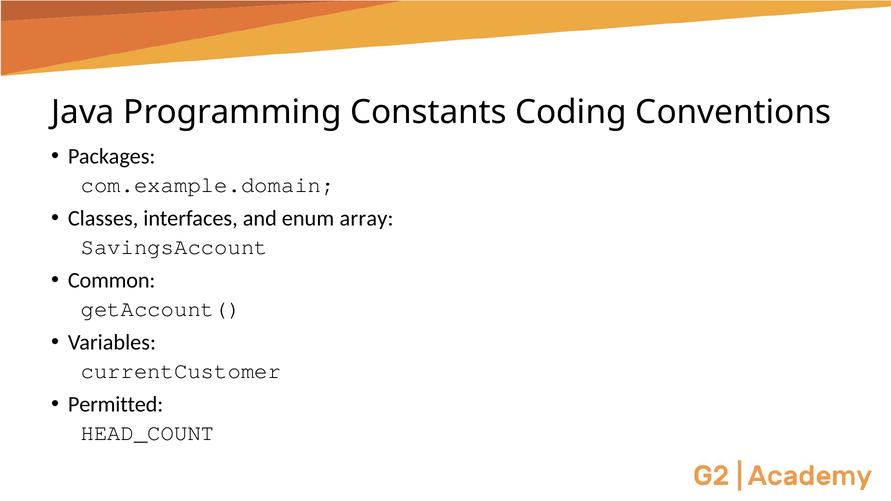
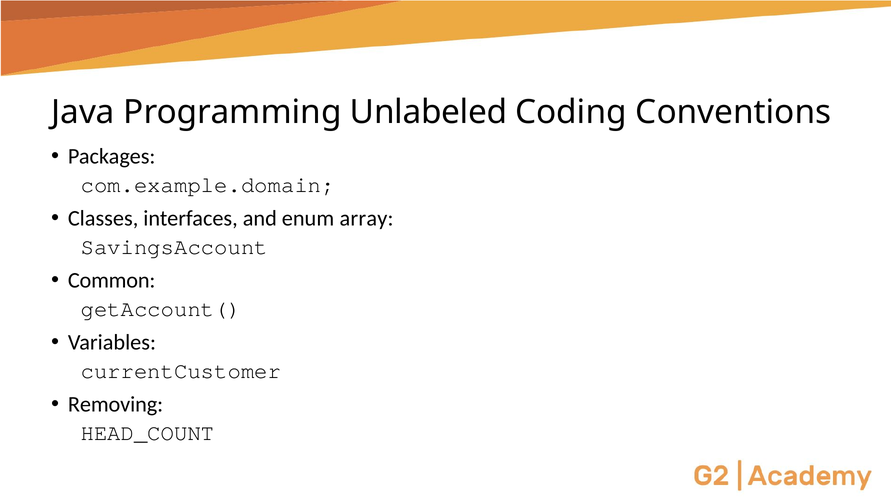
Constants: Constants -> Unlabeled (428, 112)
Permitted: Permitted -> Removing (116, 404)
